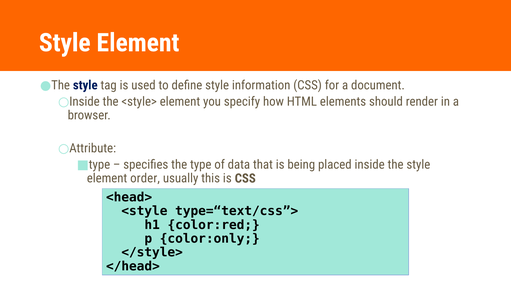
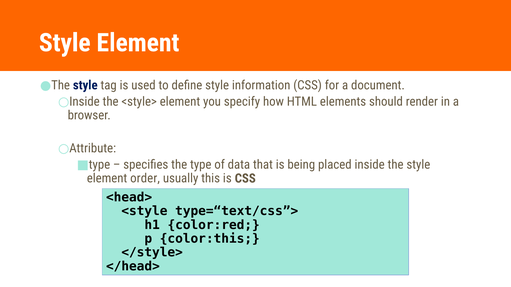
color:only: color:only -> color:this (210, 239)
